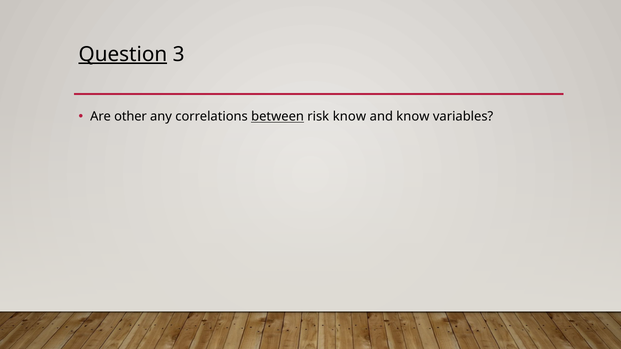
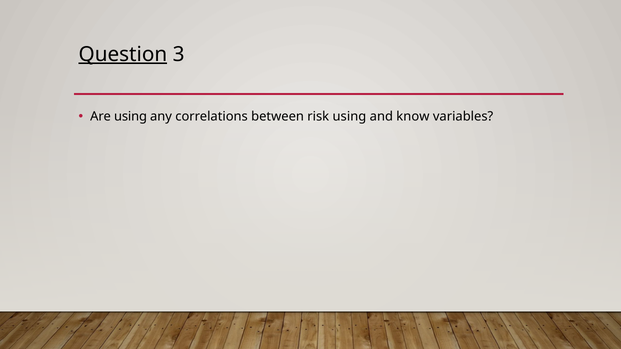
Are other: other -> using (131, 117)
between underline: present -> none (278, 117)
risk know: know -> using (349, 117)
